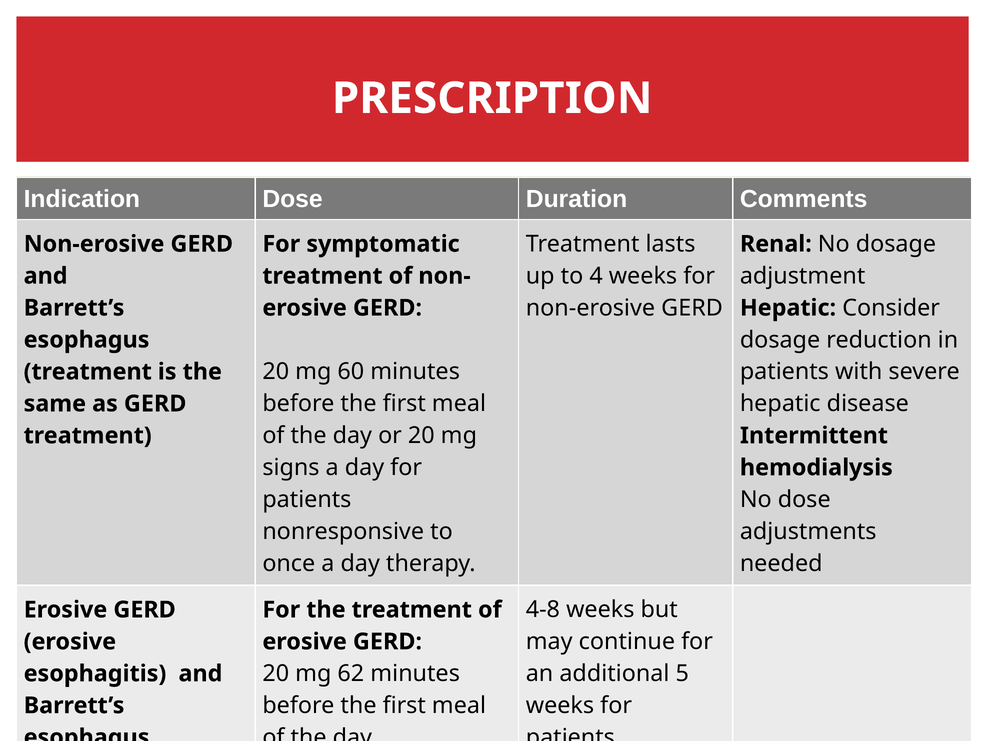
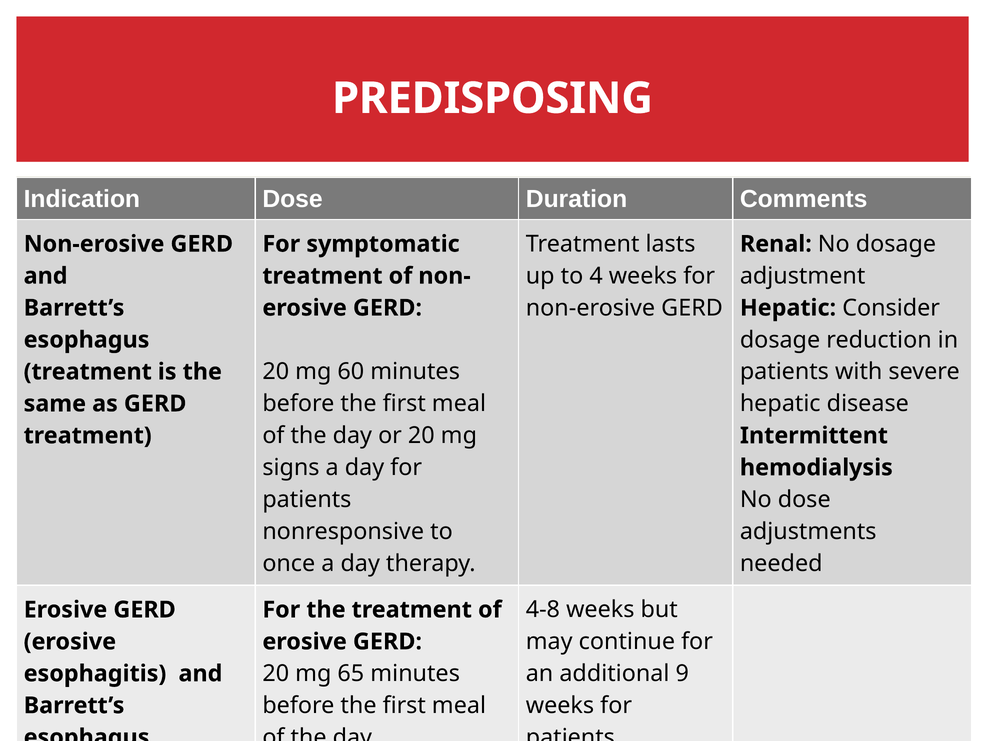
PRESCRIPTION: PRESCRIPTION -> PREDISPOSING (492, 98)
62: 62 -> 65 (351, 674)
5: 5 -> 9 (682, 674)
